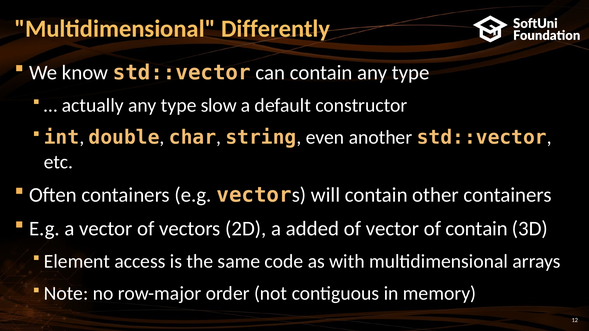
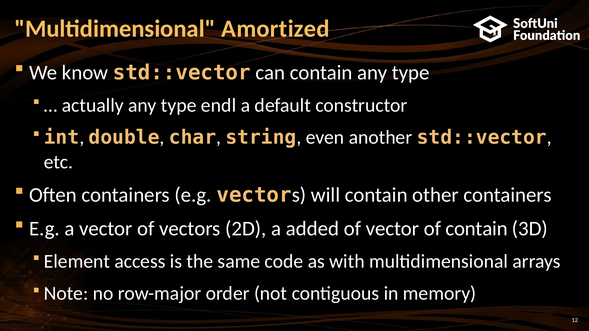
Differently: Differently -> Amortized (275, 29)
slow: slow -> endl (219, 105)
